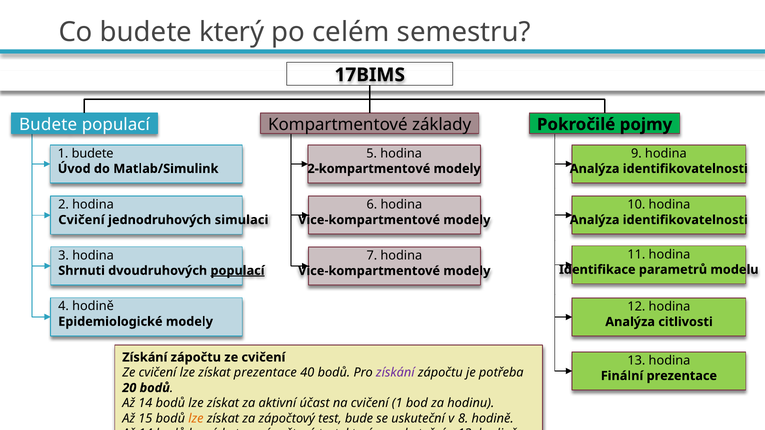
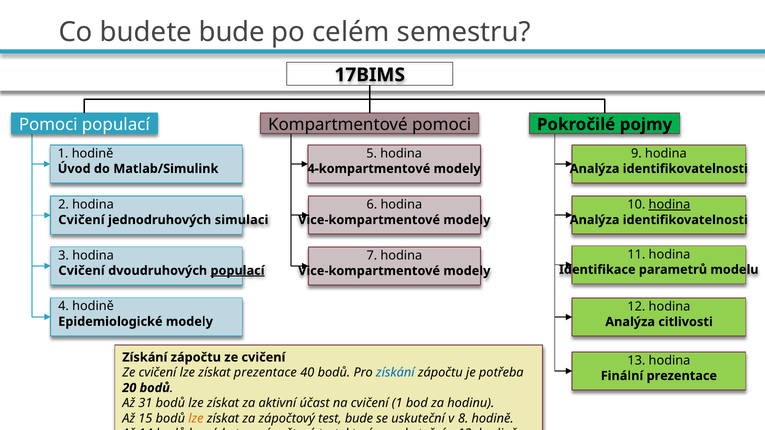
budete který: který -> bude (232, 32)
Budete: Budete -> Pomoci (48, 125)
Kompartmentové základy: základy -> pomoci (442, 125)
1 budete: budete -> hodině (93, 154)
2-kompartmentové: 2-kompartmentové -> 4-kompartmentové (369, 169)
hodina underline: none -> present (669, 205)
Shrnuti: Shrnuti -> Cvičení (81, 271)
získání colour: purple -> blue (395, 373)
14: 14 -> 31 (145, 404)
